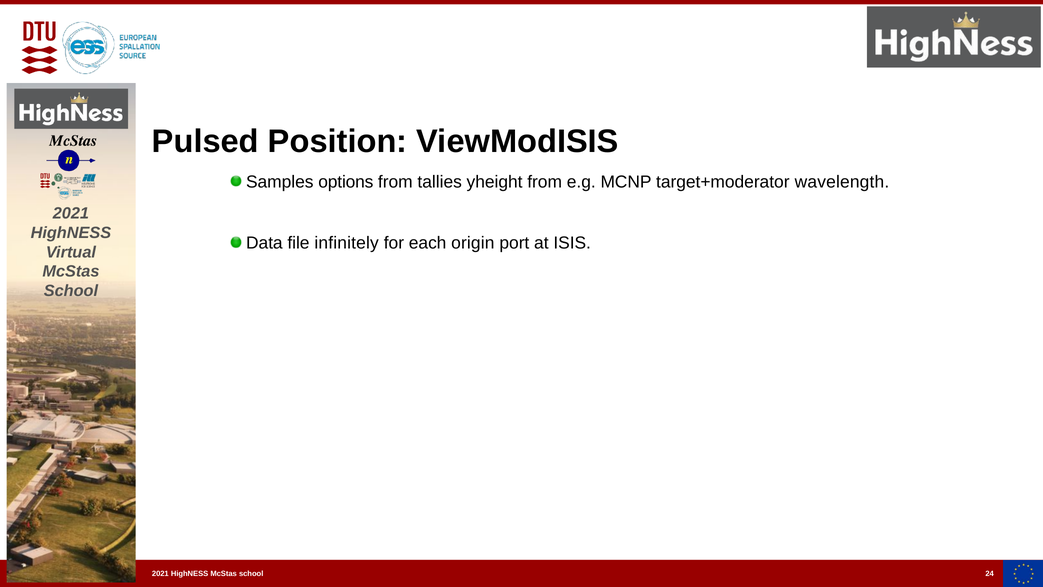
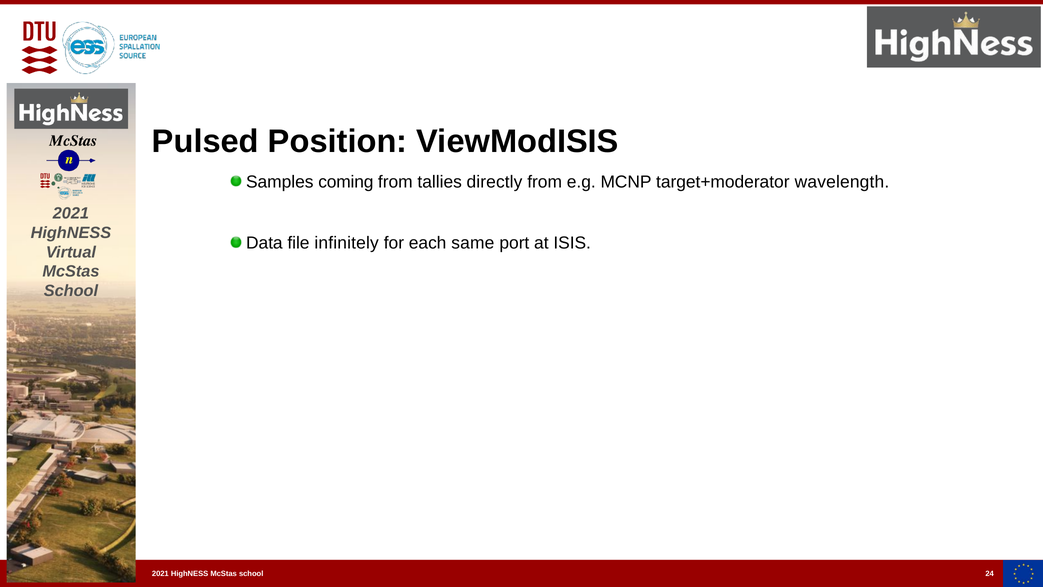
options: options -> coming (346, 182)
yheight: yheight -> directly (494, 182)
origin: origin -> same (473, 243)
